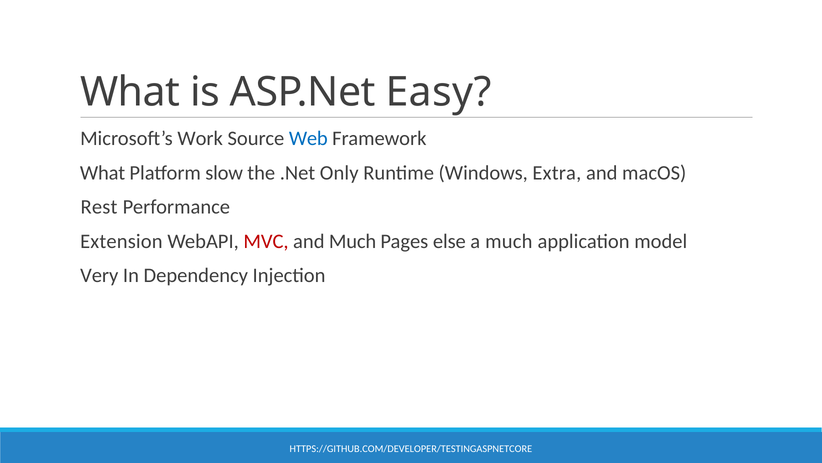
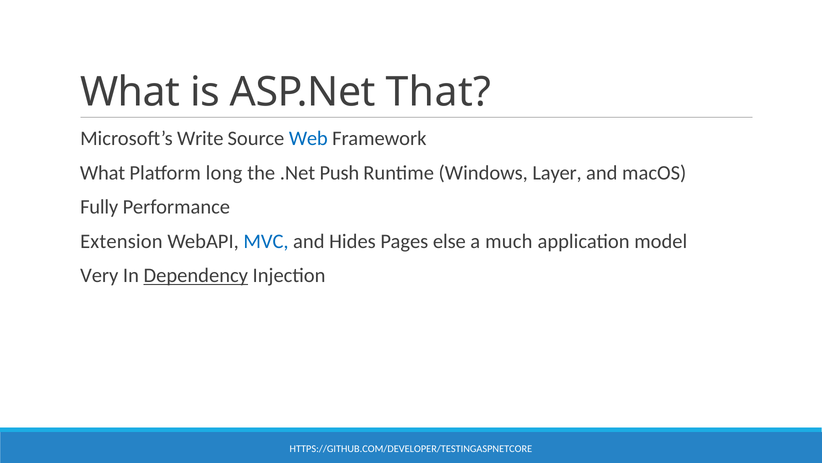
Easy: Easy -> That (438, 92)
Work: Work -> Write (200, 139)
slow: slow -> long (224, 173)
Only: Only -> Push (339, 173)
Extra: Extra -> Layer (557, 173)
Rest: Rest -> Fully (99, 207)
MVC colour: red -> blue (266, 241)
and Much: Much -> Hides (352, 241)
Dependency underline: none -> present (196, 275)
